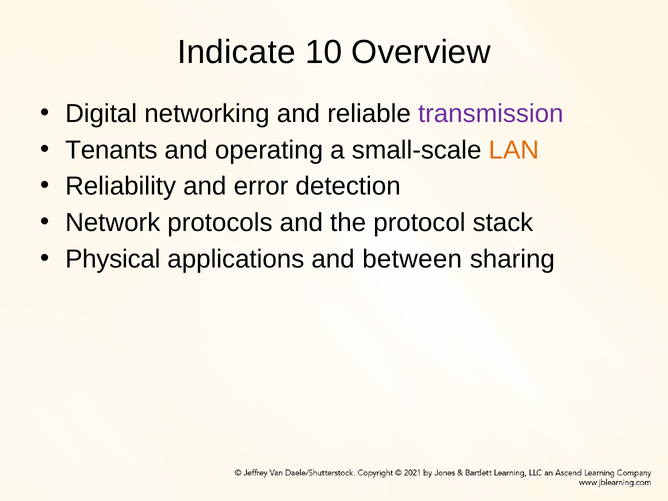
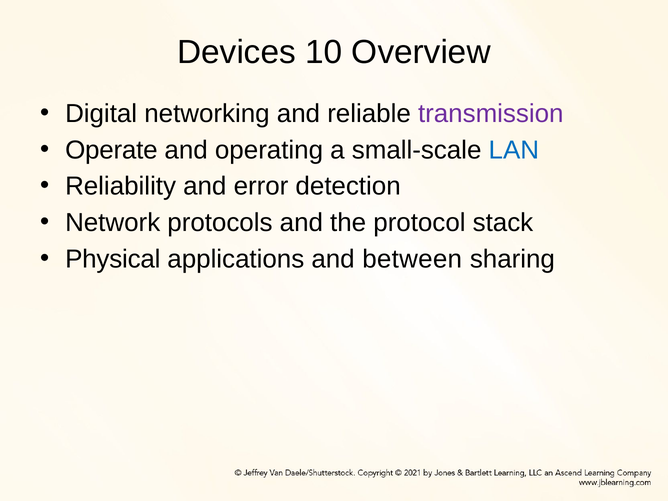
Indicate: Indicate -> Devices (237, 52)
Tenants: Tenants -> Operate (111, 150)
LAN colour: orange -> blue (514, 150)
